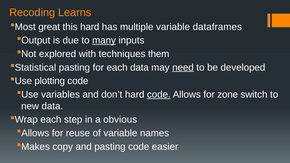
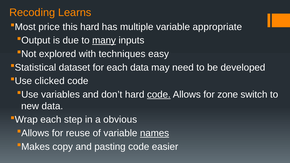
great: great -> price (49, 27)
dataframes: dataframes -> appropriate (217, 27)
them: them -> easy (159, 54)
pasting: pasting -> dataset (74, 67)
need underline: present -> none (183, 67)
plotting: plotting -> clicked (50, 81)
names underline: none -> present (155, 133)
